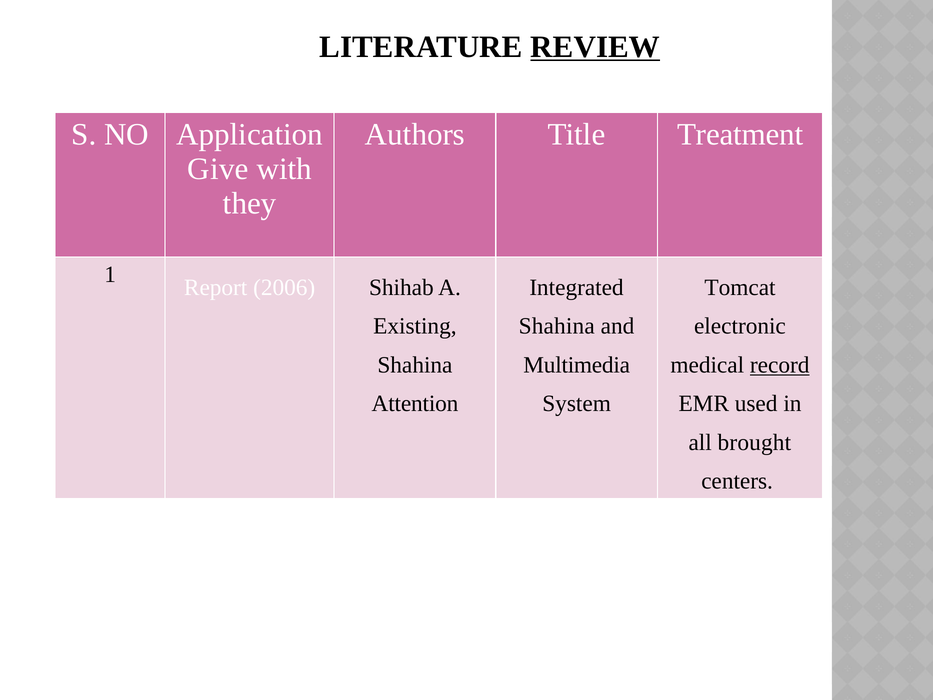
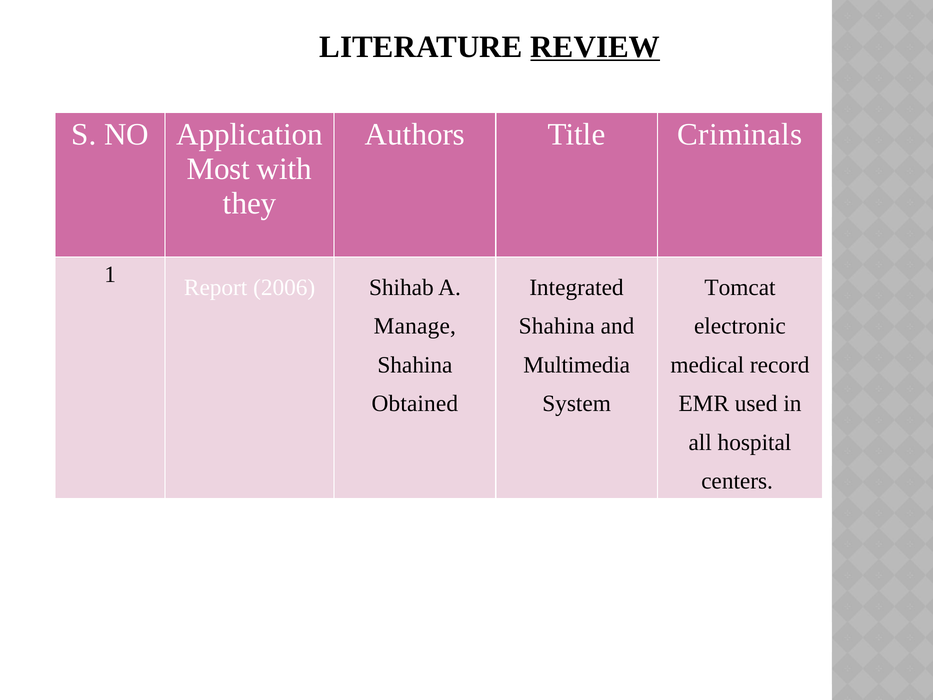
Treatment: Treatment -> Criminals (740, 135)
Give: Give -> Most (218, 169)
Existing: Existing -> Manage (415, 326)
record underline: present -> none (780, 365)
Attention: Attention -> Obtained (415, 404)
brought: brought -> hospital (754, 442)
